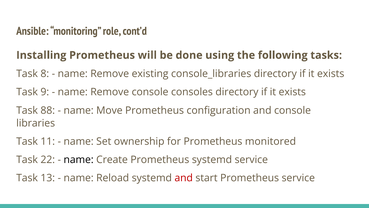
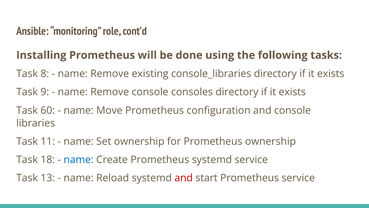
88: 88 -> 60 (48, 110)
Prometheus monitored: monitored -> ownership (270, 141)
22: 22 -> 18 (48, 159)
name colour: black -> blue (79, 159)
